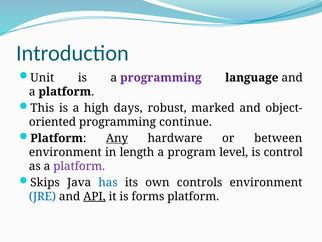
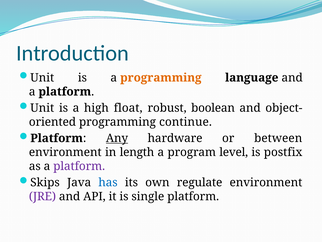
programming colour: purple -> orange (161, 78)
This: This -> Unit (42, 108)
days: days -> float (128, 108)
marked: marked -> boolean (213, 108)
control: control -> postfix (283, 152)
controls: controls -> regulate (200, 182)
JRE colour: blue -> purple (42, 196)
API underline: present -> none (94, 196)
forms: forms -> single (148, 196)
